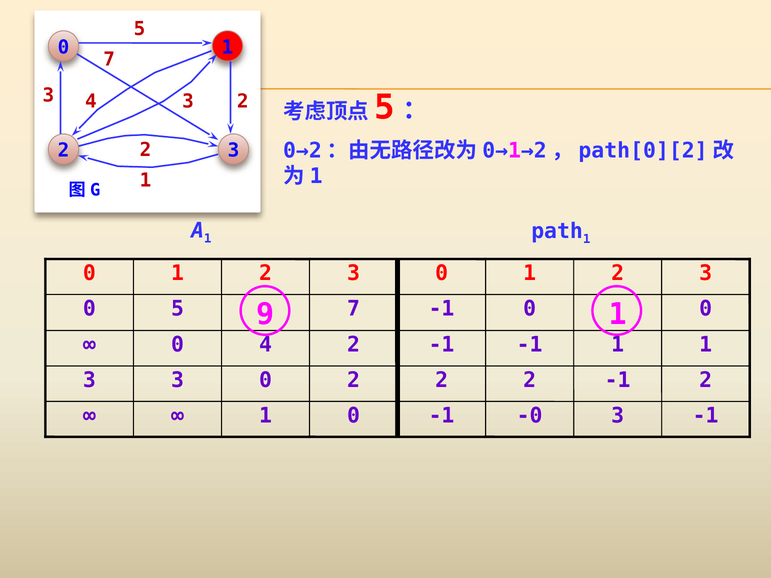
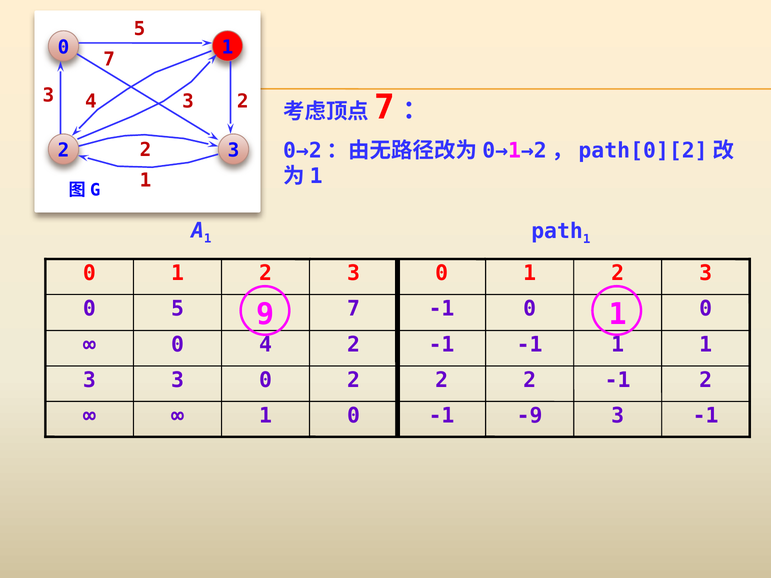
5: 5 -> 7 (384, 107)
-0: -0 -> -9 (530, 416)
